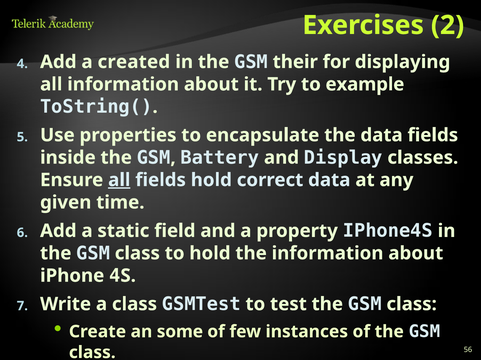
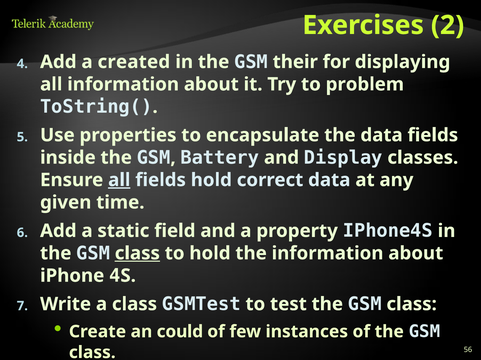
example: example -> problem (365, 84)
class underline: none -> present (137, 254)
some: some -> could (180, 332)
